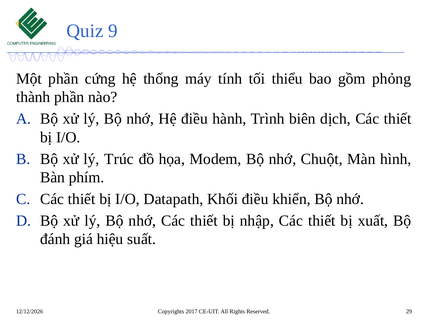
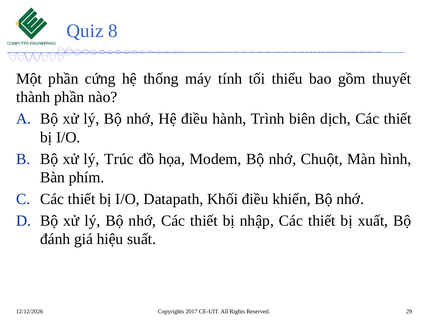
9: 9 -> 8 (113, 31)
phỏng: phỏng -> thuyết (392, 79)
